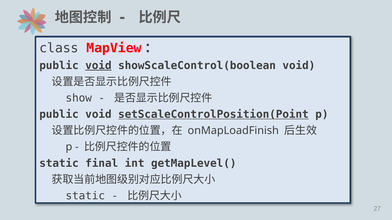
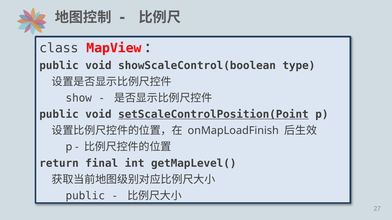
void underline: present -> none (98, 66)
showScaleControl(boolean void: void -> type (299, 66)
static: static -> return (59, 164)
static: static -> public (85, 196)
